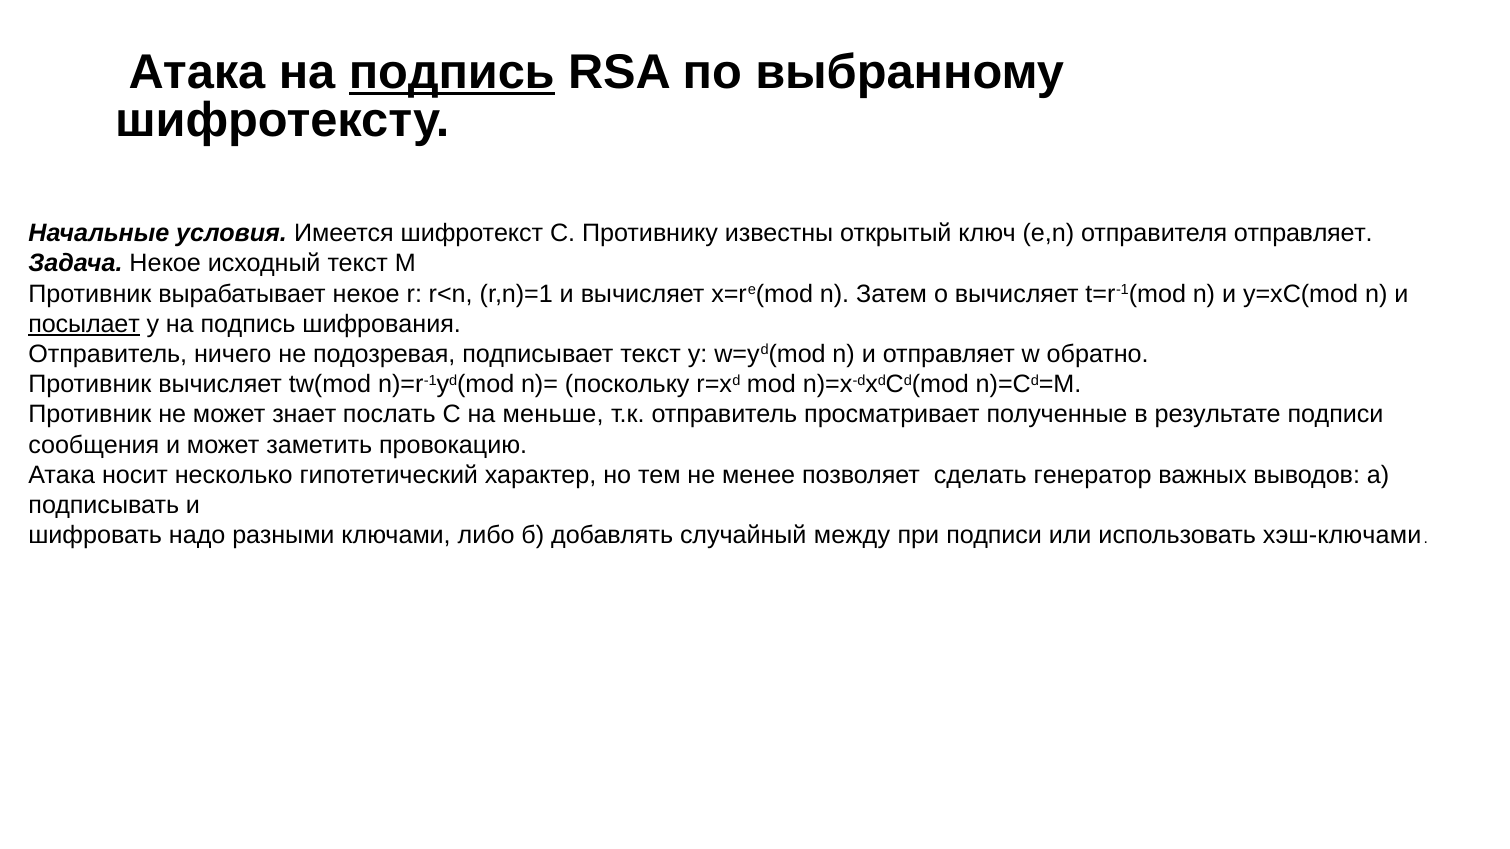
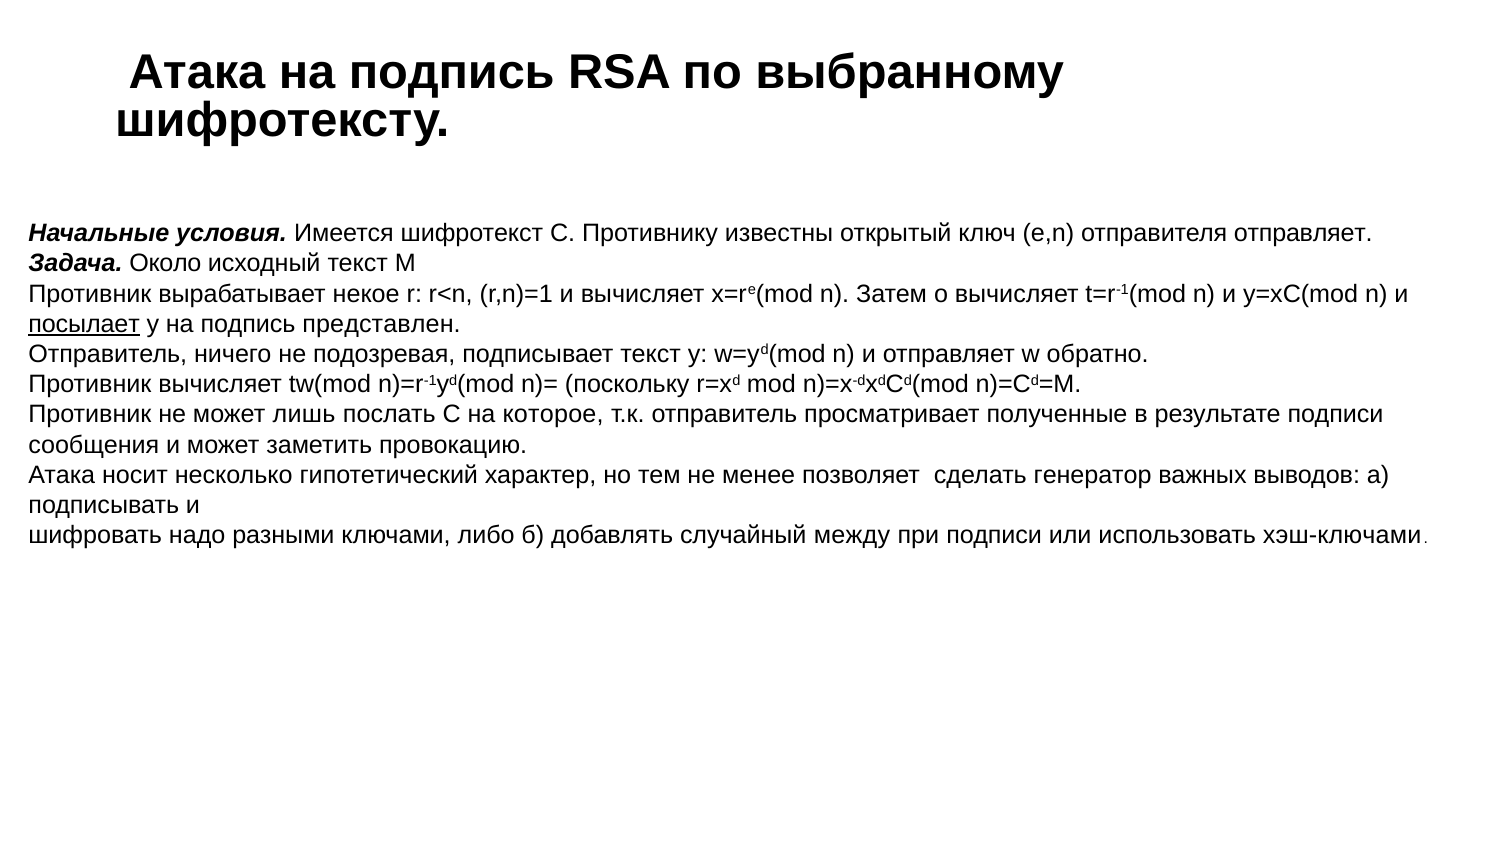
подпись underline: present -> none (452, 73)
Задача Некое: Некое -> Около (165, 264)
шифрования: шифрования -> представлен (382, 324)
знает: знает -> лишь (304, 415)
меньше: меньше -> которое (553, 415)
